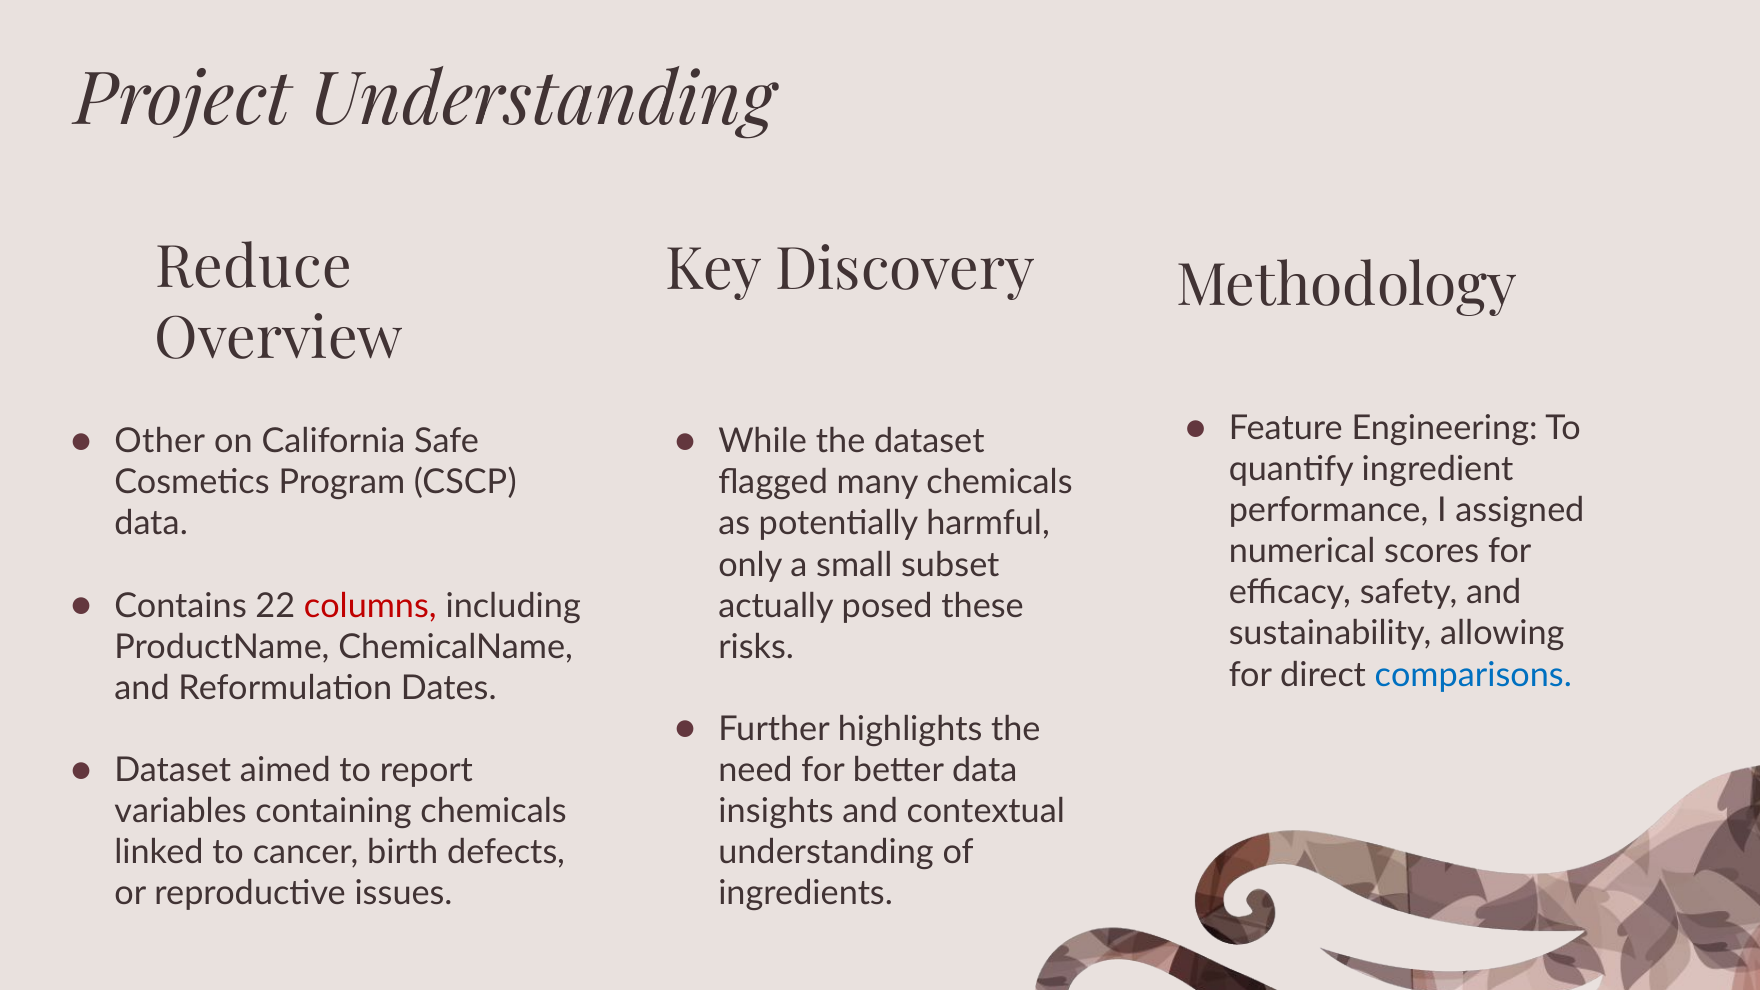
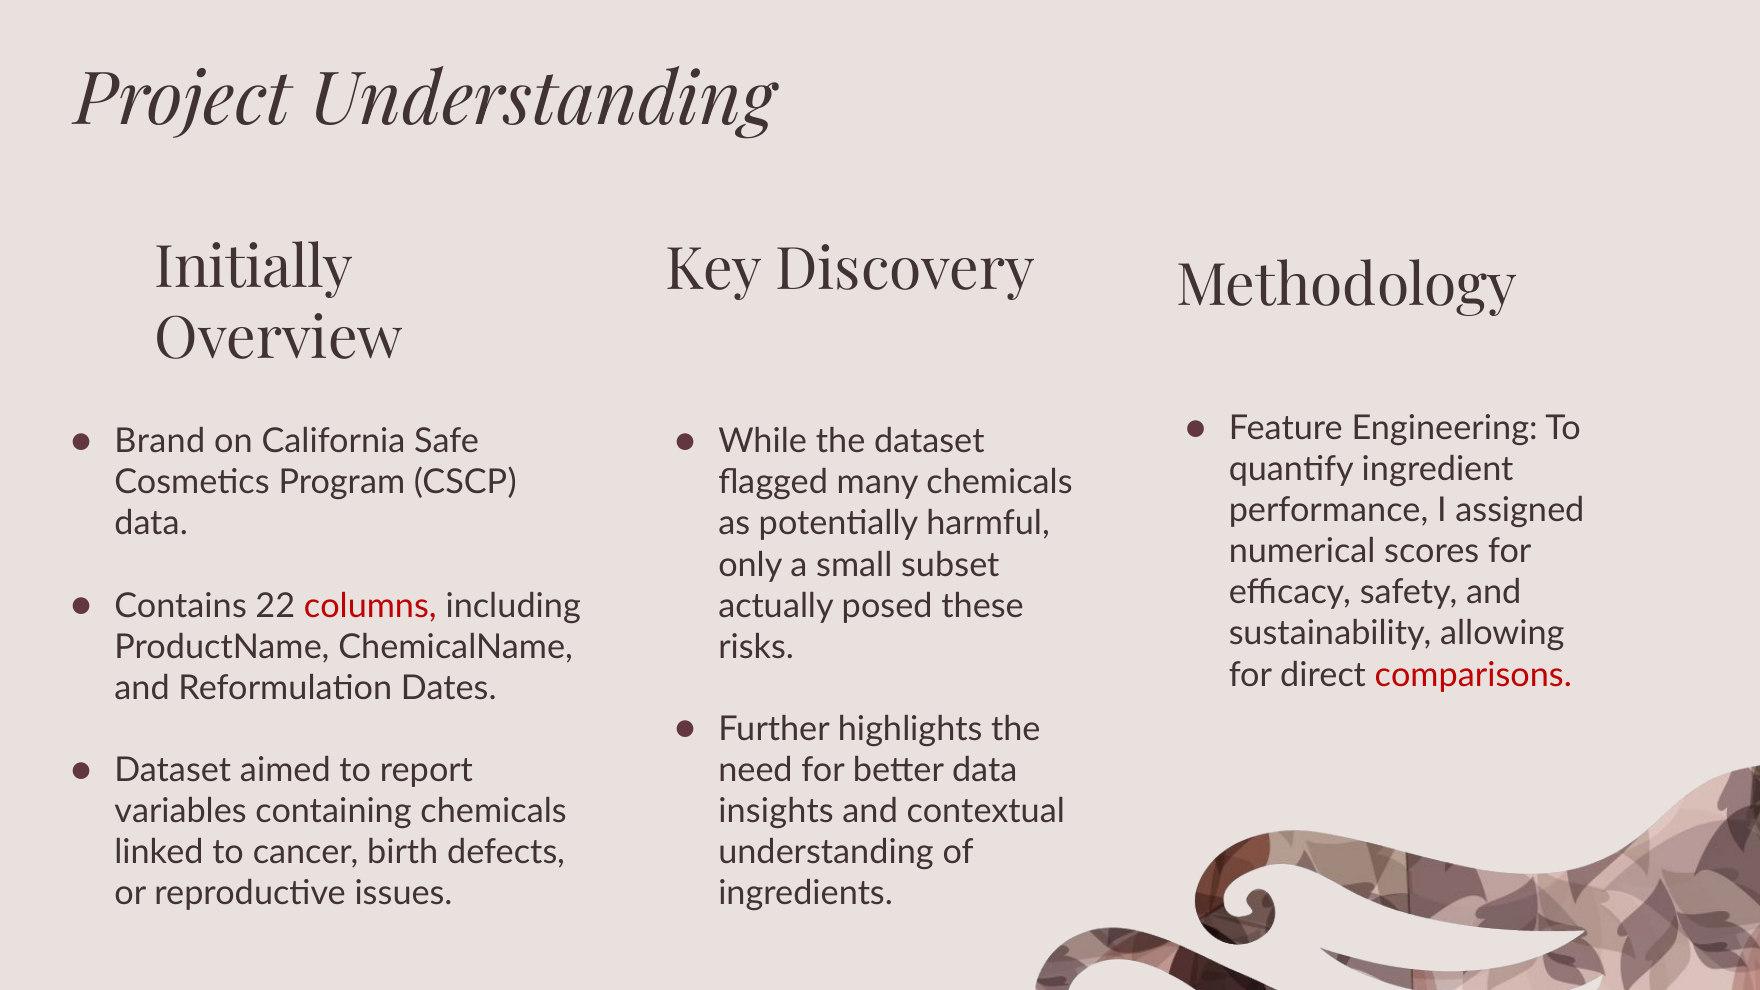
Reduce: Reduce -> Initially (254, 269)
Other: Other -> Brand (160, 442)
comparisons colour: blue -> red (1473, 675)
